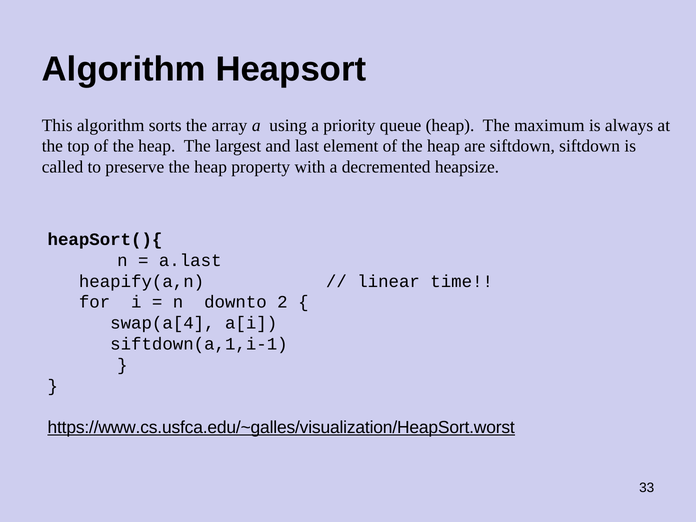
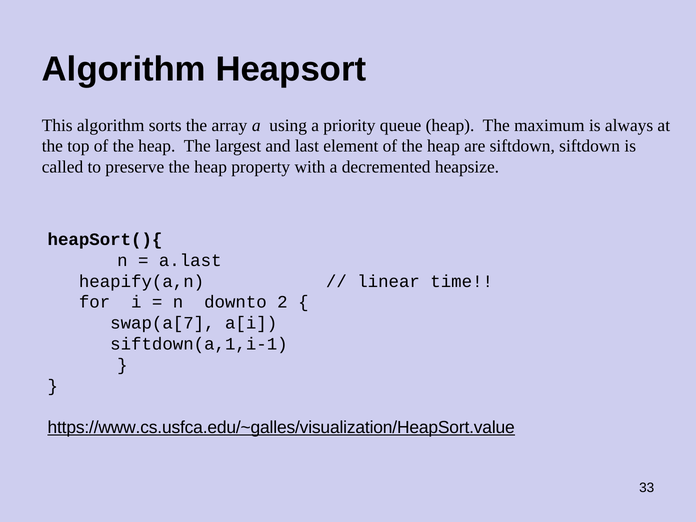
swap(a[4: swap(a[4 -> swap(a[7 (162, 323)
https://www.cs.usfca.edu/~galles/visualization/HeapSort.worst: https://www.cs.usfca.edu/~galles/visualization/HeapSort.worst -> https://www.cs.usfca.edu/~galles/visualization/HeapSort.value (281, 428)
